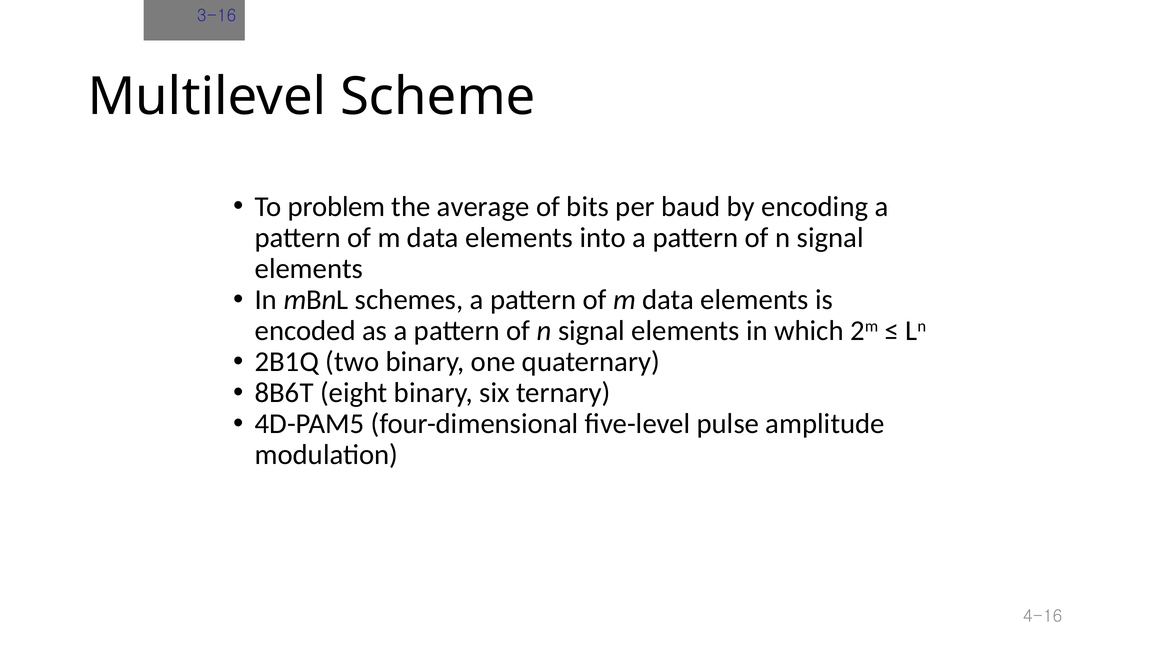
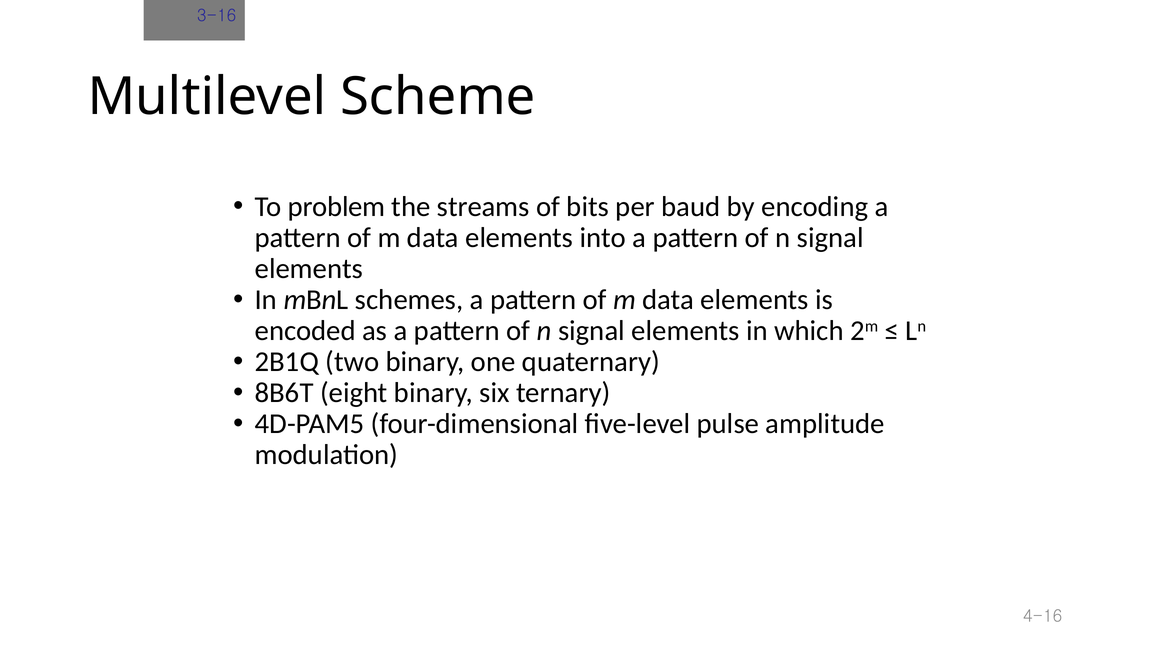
average: average -> streams (483, 207)
